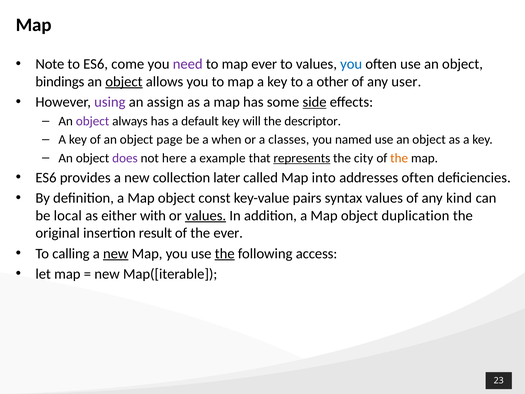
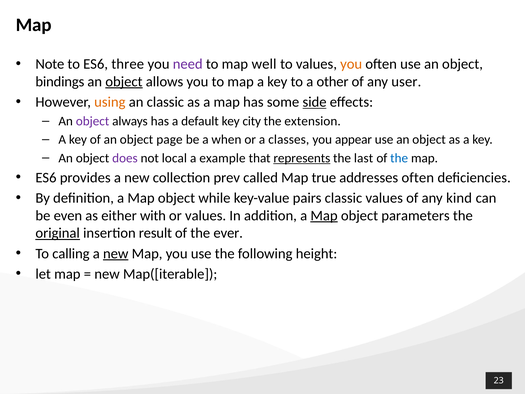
come: come -> three (128, 64)
map ever: ever -> well (264, 64)
you colour: blue -> orange (351, 64)
using colour: purple -> orange (110, 102)
an assign: assign -> classic (165, 102)
will: will -> city (252, 121)
descriptor: descriptor -> extension (313, 121)
named: named -> appear (353, 140)
here: here -> local (174, 158)
city: city -> last (364, 158)
the colour: orange -> blue (399, 158)
later: later -> prev (227, 178)
into: into -> true (324, 178)
const: const -> while (214, 198)
pairs syntax: syntax -> classic (343, 198)
local: local -> even (68, 215)
values underline: present -> none (206, 215)
Map underline: none -> present (324, 215)
duplication: duplication -> parameters (416, 215)
original underline: none -> present (58, 233)
the underline: present -> none (225, 253)
access: access -> height (317, 253)
